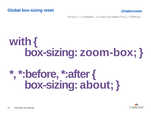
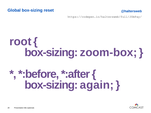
with: with -> root (20, 42)
about: about -> again (97, 85)
